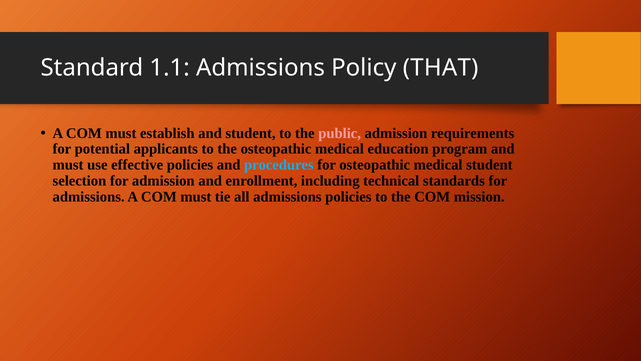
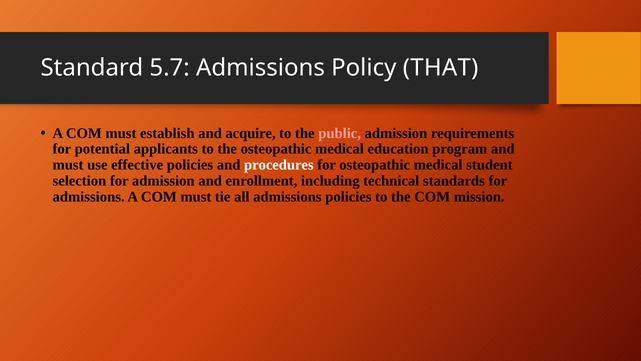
1.1: 1.1 -> 5.7 (170, 68)
and student: student -> acquire (251, 133)
procedures colour: light blue -> white (279, 165)
